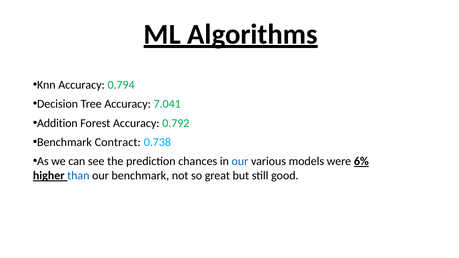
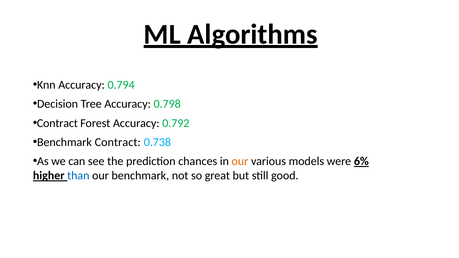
7.041: 7.041 -> 0.798 (167, 104)
Addition: Addition -> Contract (57, 123)
our colour: blue -> orange (240, 161)
